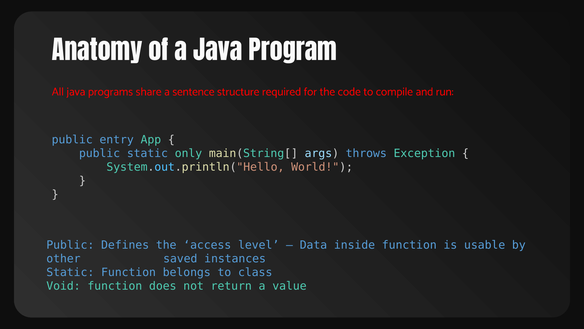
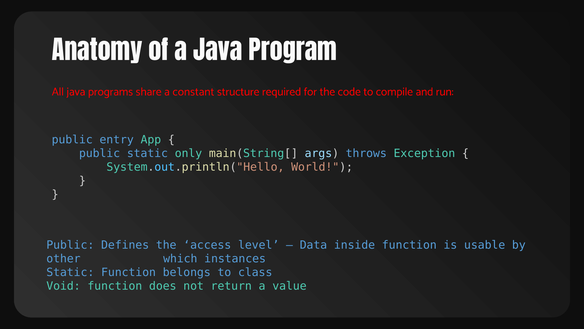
sentence: sentence -> constant (193, 92)
saved: saved -> which (180, 258)
